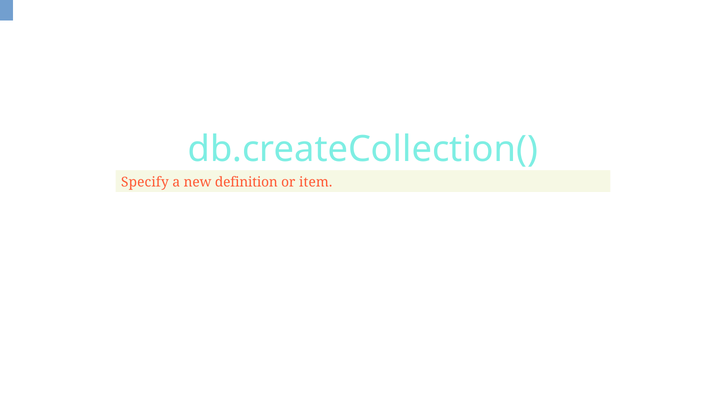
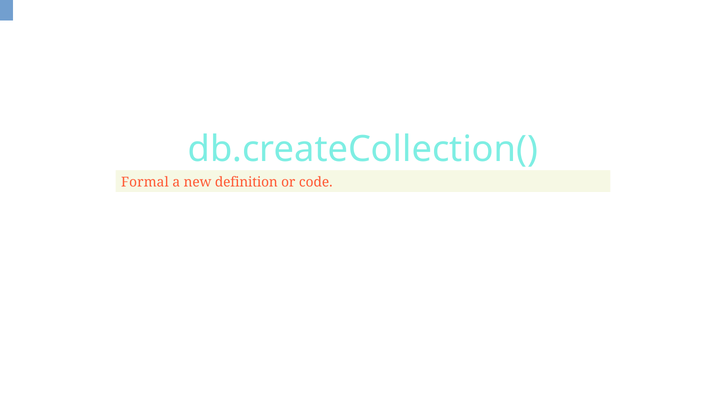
Specify: Specify -> Formal (145, 182)
item: item -> code (316, 182)
